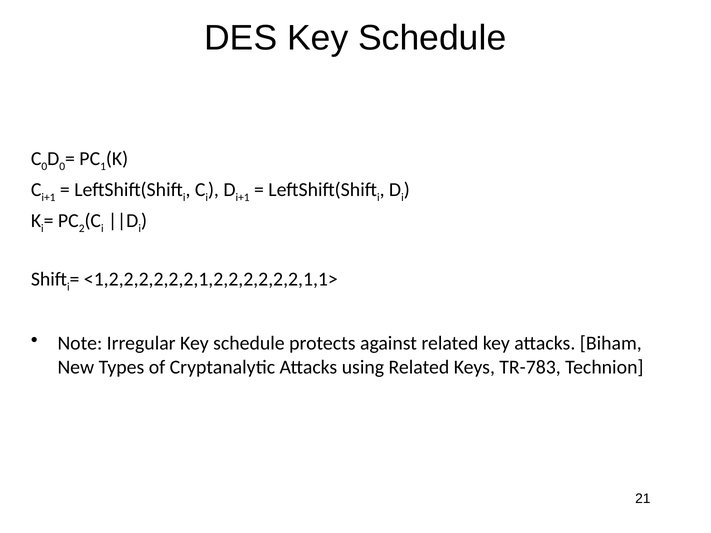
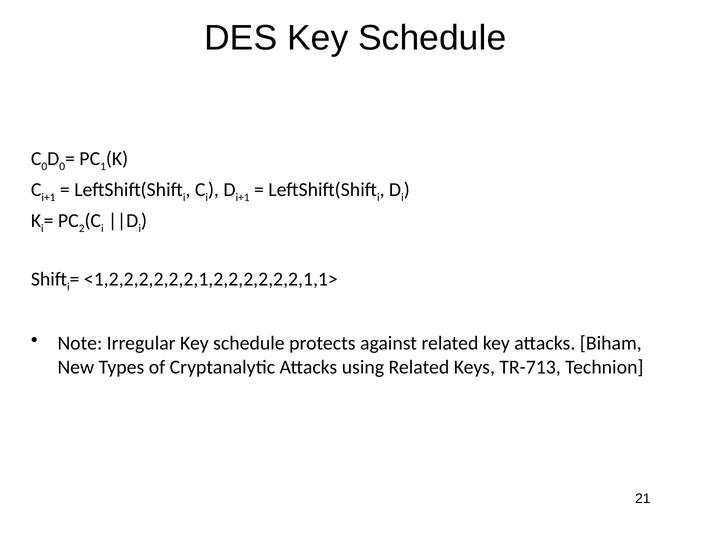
TR-783: TR-783 -> TR-713 (530, 367)
